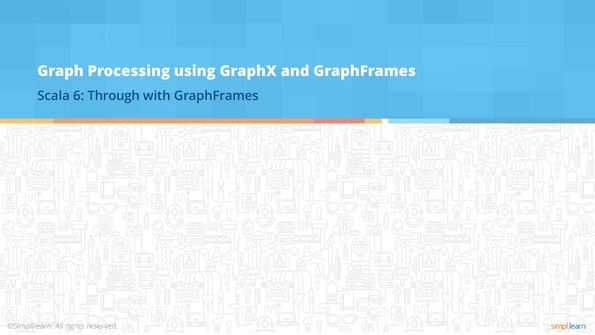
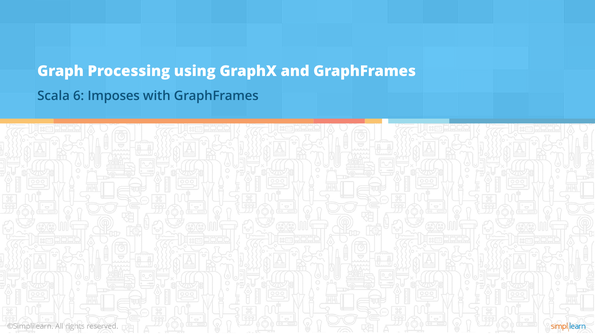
Through: Through -> Imposes (114, 96)
